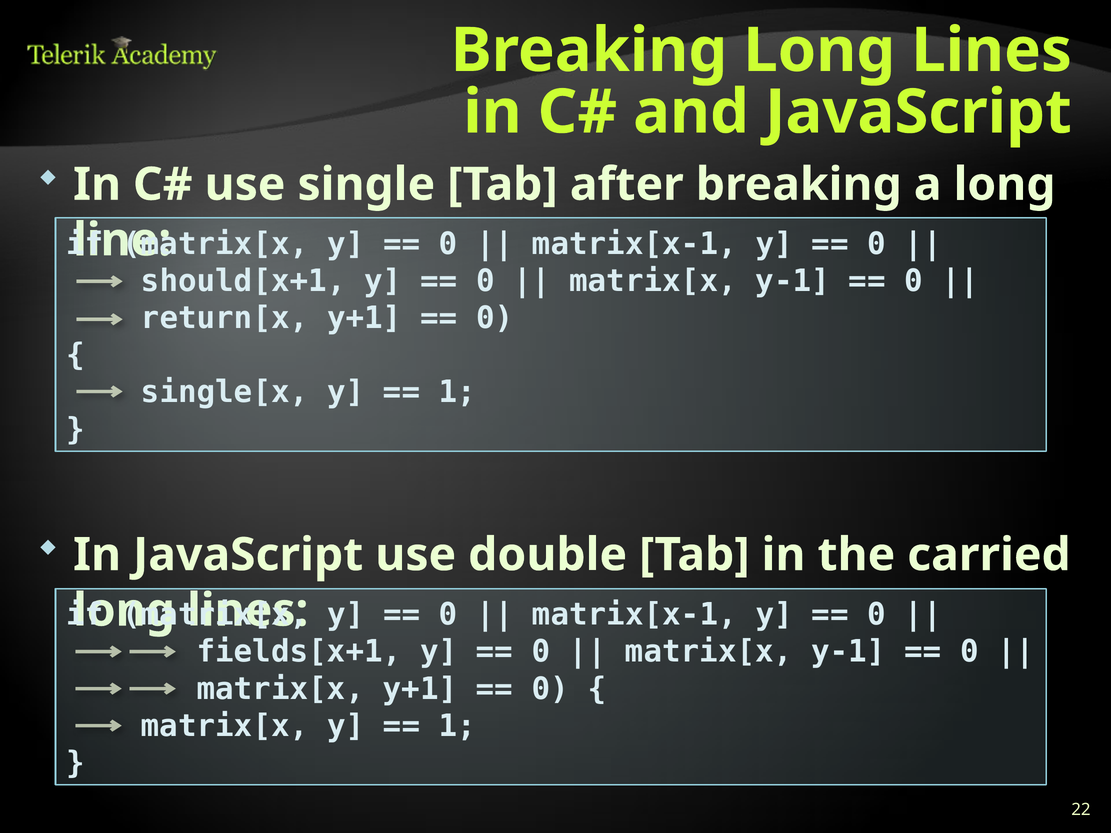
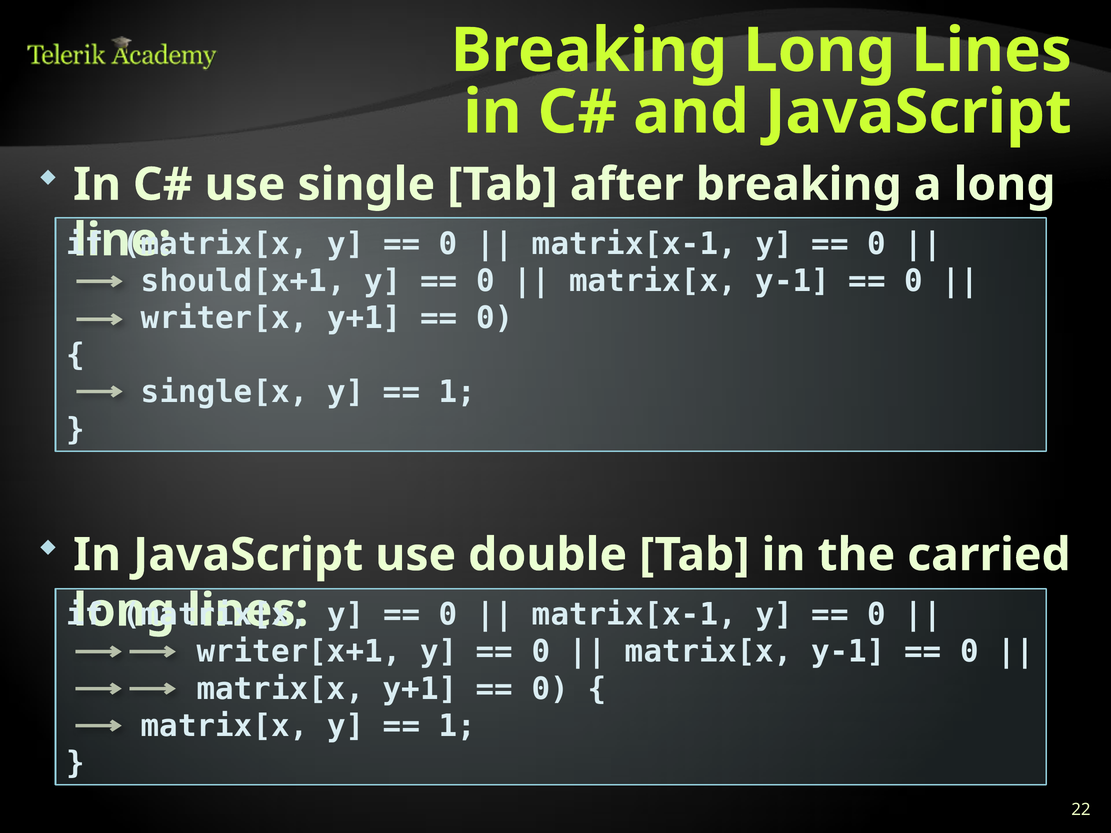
return[x: return[x -> writer[x (225, 318)
fields[x+1: fields[x+1 -> writer[x+1 (299, 652)
